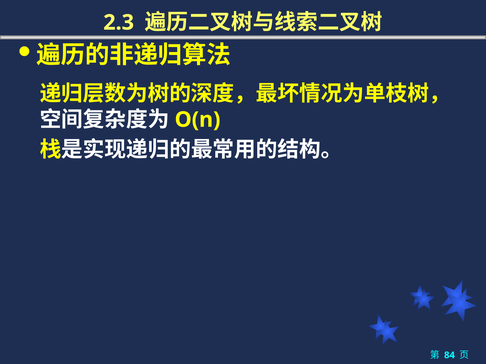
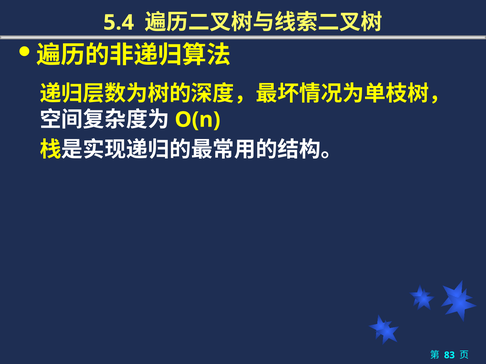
2.3: 2.3 -> 5.4 (119, 23)
84: 84 -> 83 (449, 356)
